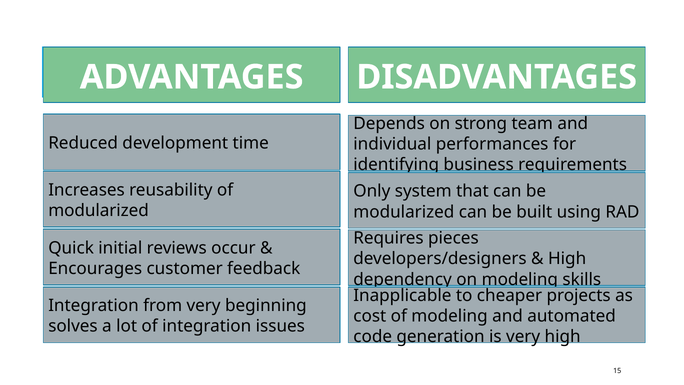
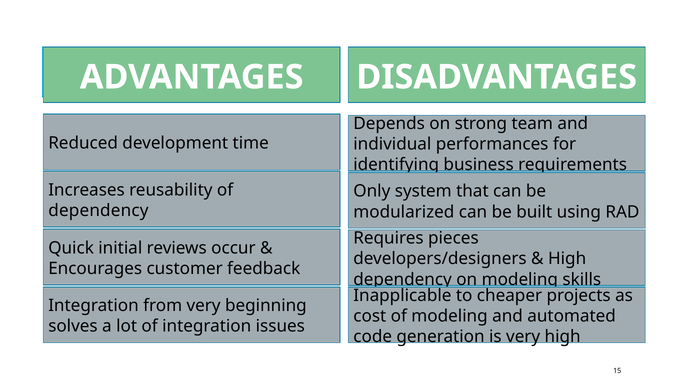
modularized: modularized -> dependency (98, 210)
